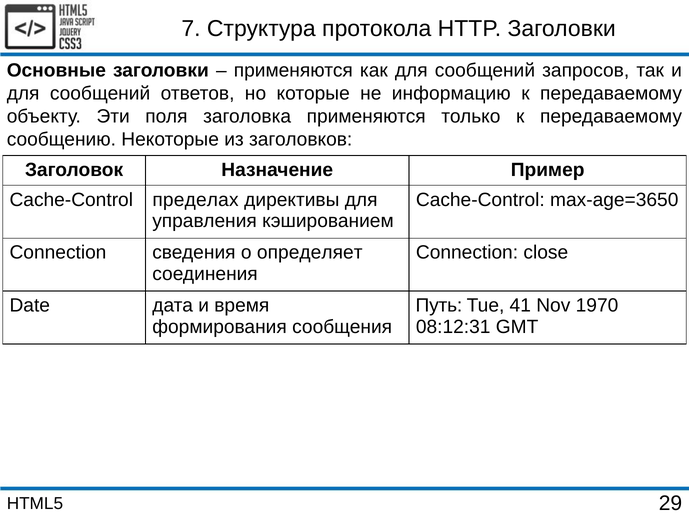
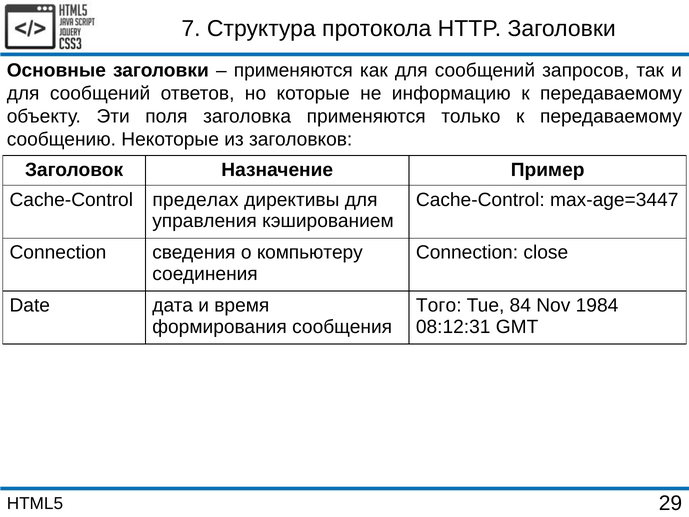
max-age=3650: max-age=3650 -> max-age=3447 (614, 200)
определяет: определяет -> компьютеру (310, 253)
Путь: Путь -> Того (439, 305)
41: 41 -> 84 (520, 305)
1970: 1970 -> 1984 (597, 305)
